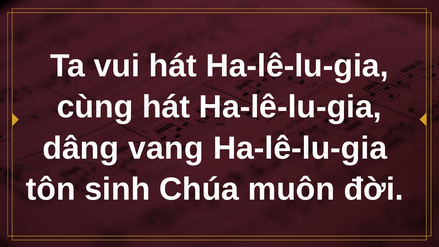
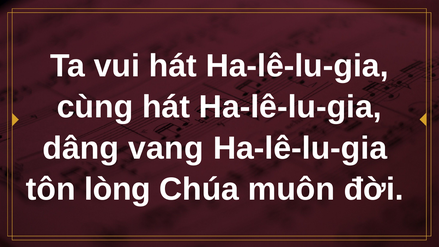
sinh: sinh -> lòng (118, 189)
